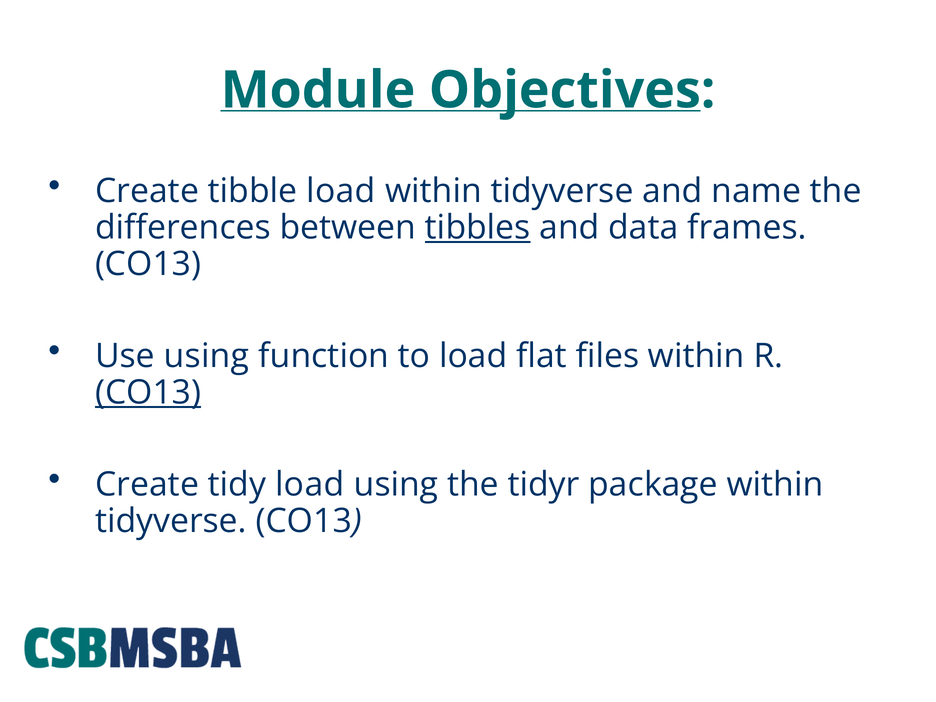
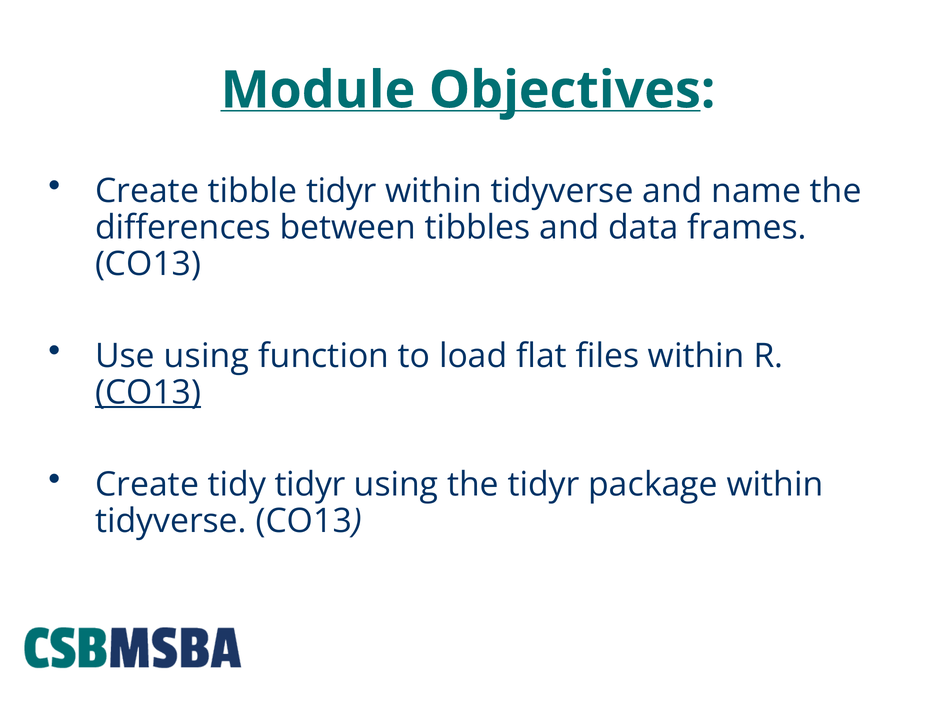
tibble load: load -> tidyr (341, 191)
tibbles underline: present -> none (478, 228)
tidy load: load -> tidyr (310, 485)
